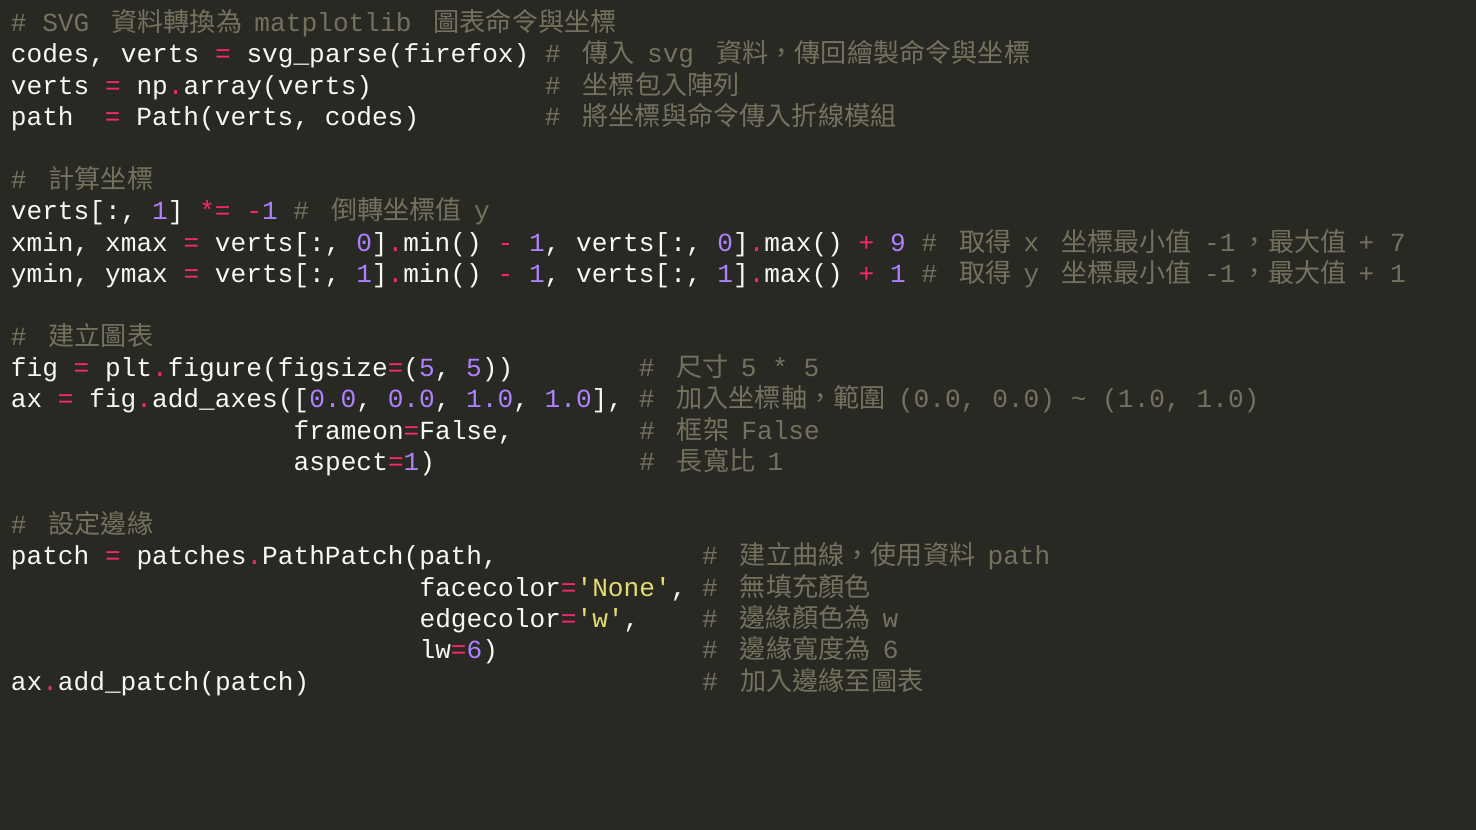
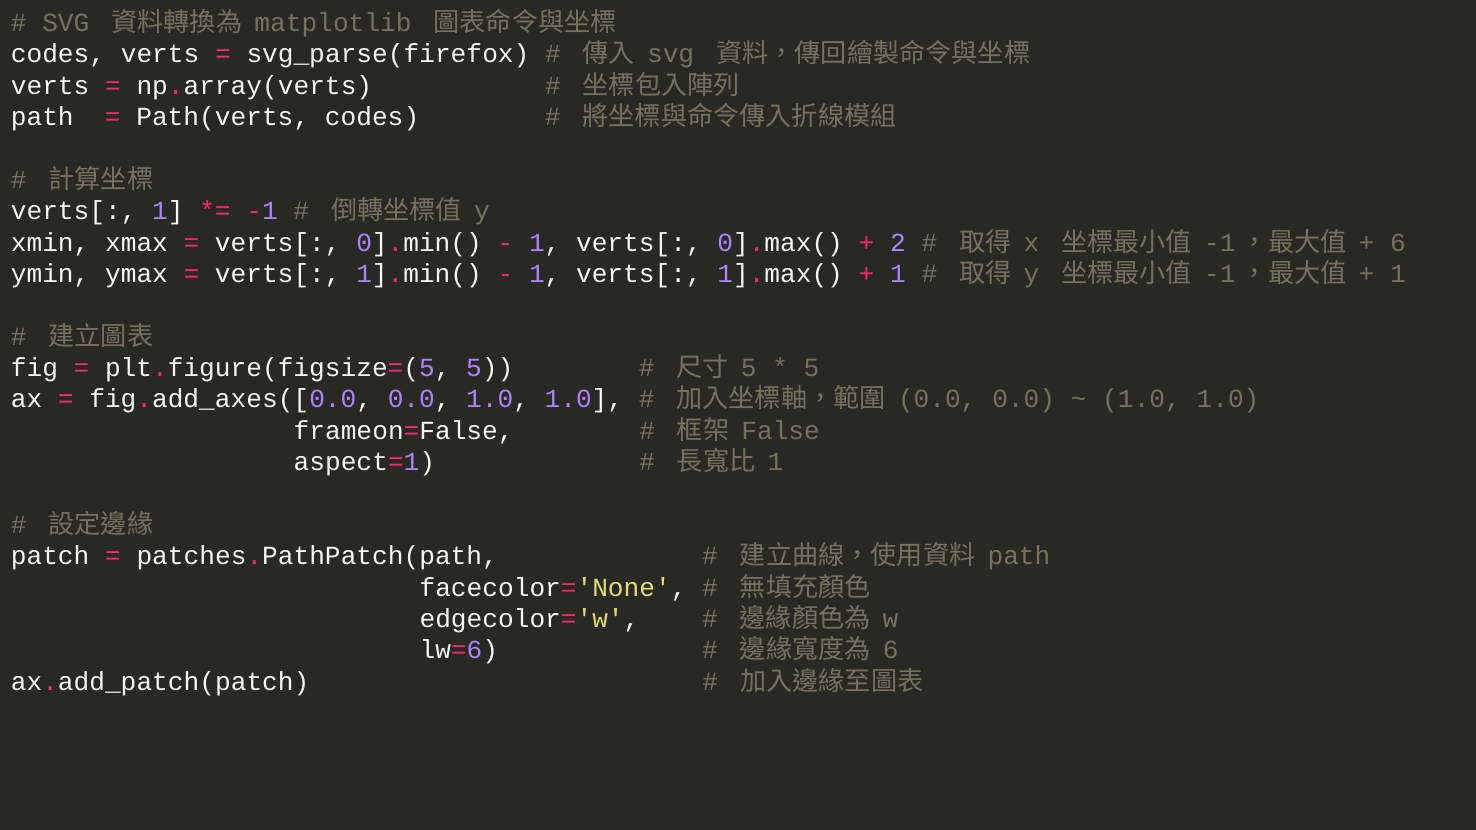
9: 9 -> 2 (898, 243)
7: 7 -> 6 (1398, 243)
